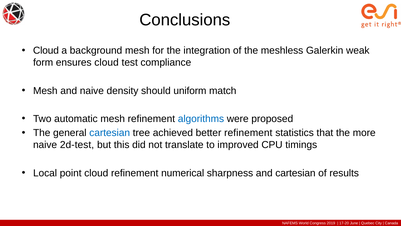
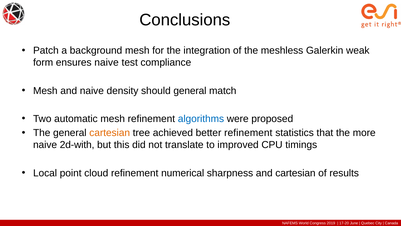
Cloud: Cloud -> Patch (46, 51)
ensures cloud: cloud -> naive (107, 63)
should uniform: uniform -> general (190, 91)
cartesian colour: blue -> orange (110, 133)
2d-test: 2d-test -> 2d-with (77, 145)
